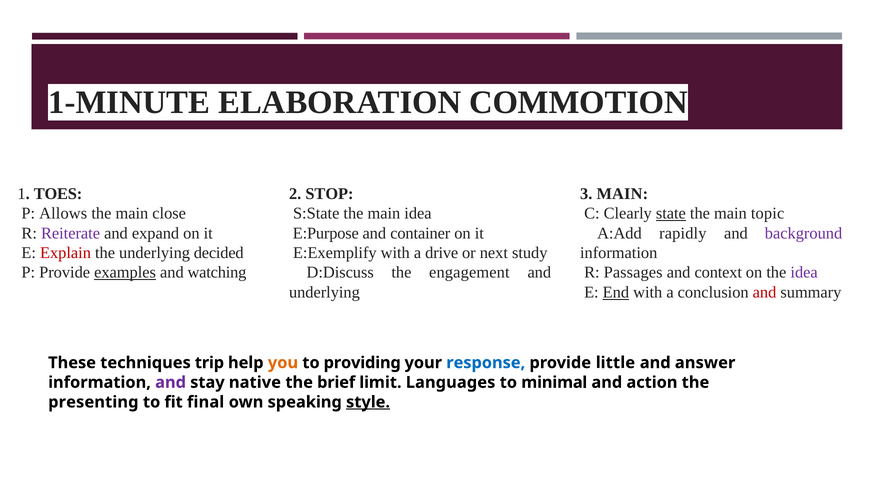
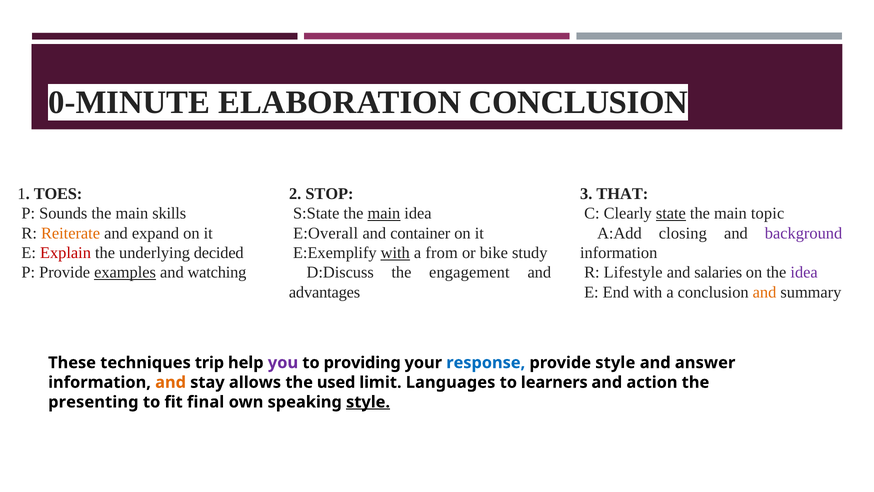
1-MINUTE: 1-MINUTE -> 0-MINUTE (129, 102)
ELABORATION COMMOTION: COMMOTION -> CONCLUSION (579, 102)
3 MAIN: MAIN -> THAT (622, 194)
Allows: Allows -> Sounds (63, 213)
close: close -> skills (169, 213)
main underline: none -> present (384, 213)
Reiterate colour: purple -> orange (71, 233)
E:Purpose: E:Purpose -> E:Overall (326, 233)
rapidly: rapidly -> closing (683, 233)
with underline: none -> present (395, 253)
drive: drive -> from (442, 253)
next: next -> bike (494, 253)
Passages: Passages -> Lifestyle (633, 272)
context: context -> salaries (718, 272)
underlying: underlying -> advantages (325, 292)
End underline: present -> none (616, 292)
and colour: red -> orange (765, 292)
you colour: orange -> purple (283, 362)
provide little: little -> style (615, 362)
and colour: purple -> orange (171, 382)
native: native -> allows (255, 382)
brief: brief -> used (336, 382)
minimal: minimal -> learners (554, 382)
